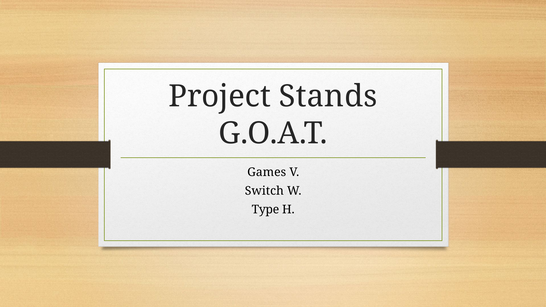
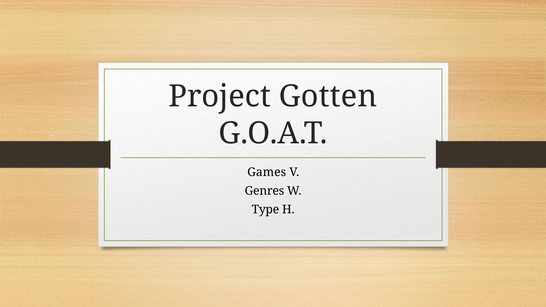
Stands: Stands -> Gotten (328, 96)
Switch: Switch -> Genres (264, 191)
